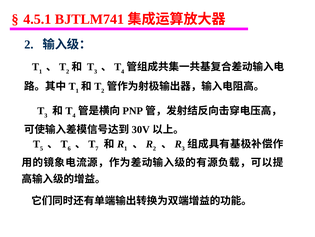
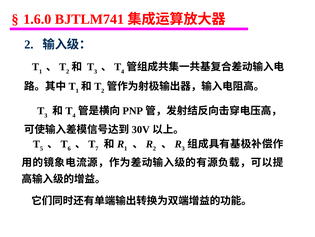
4.5.1: 4.5.1 -> 1.6.0 (37, 19)
